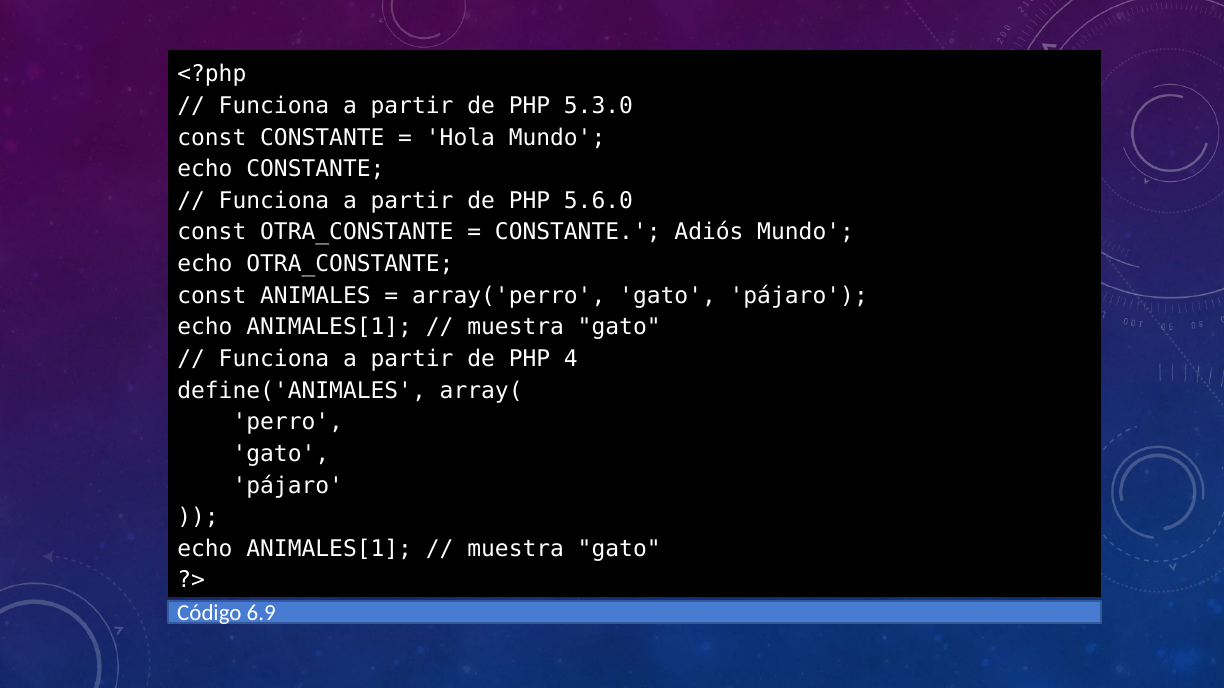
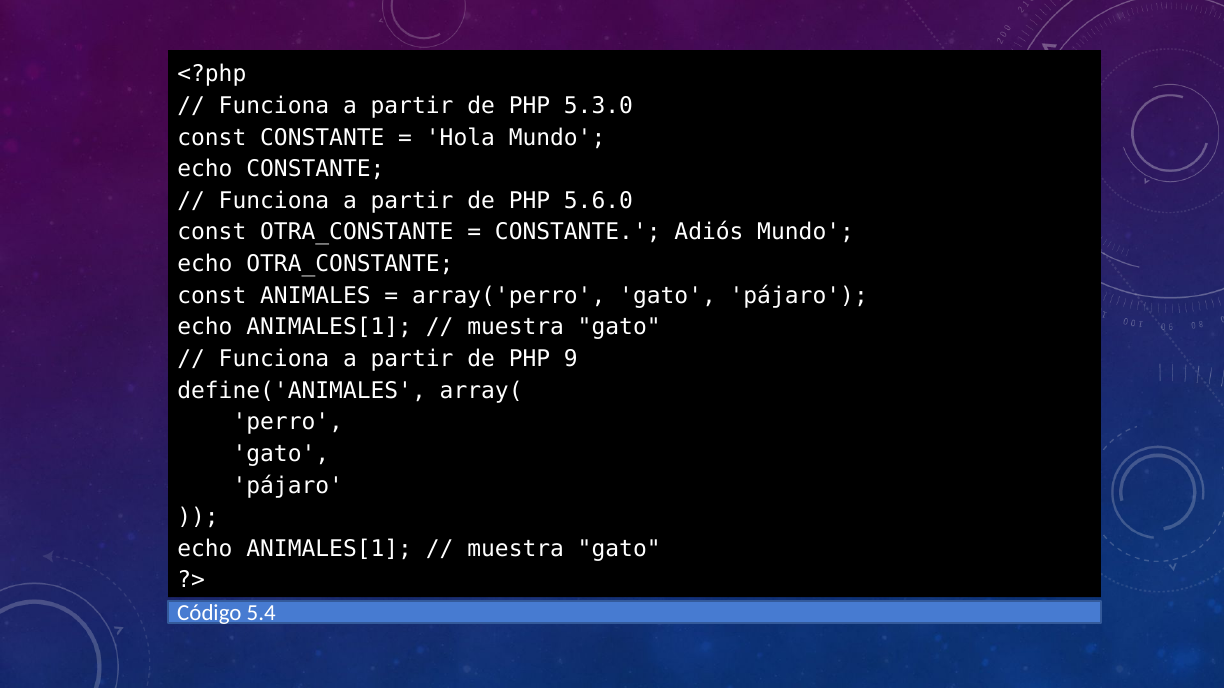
4: 4 -> 9 (571, 359)
6.9: 6.9 -> 5.4 (261, 614)
